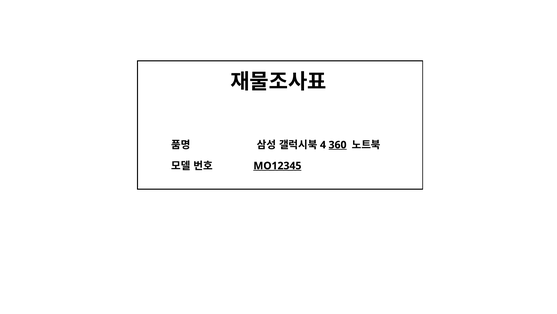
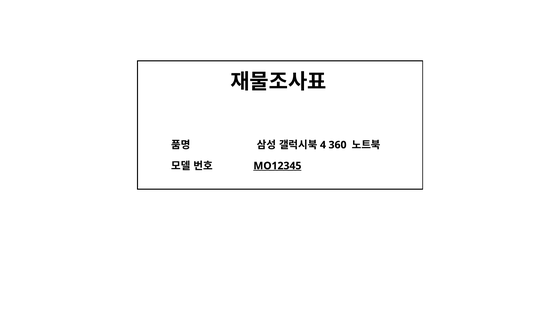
360 underline: present -> none (338, 145)
